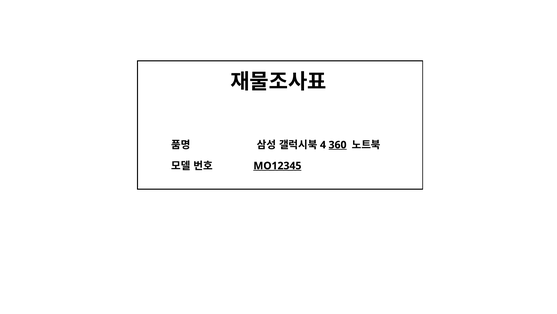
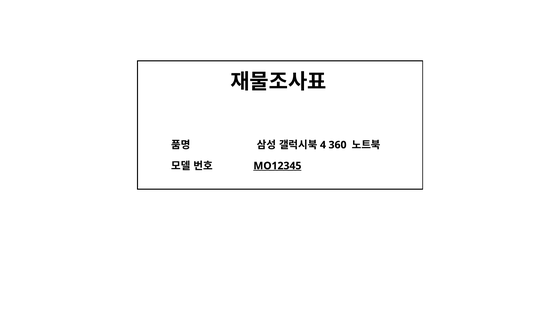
360 underline: present -> none (338, 145)
